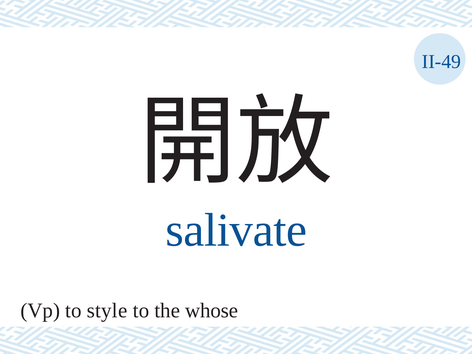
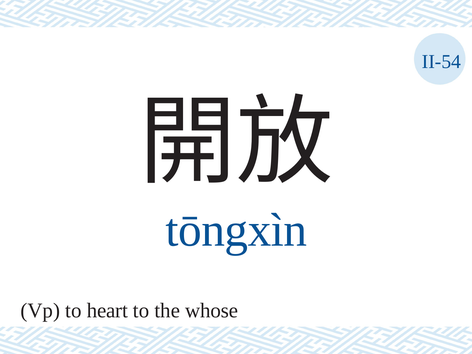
II-49: II-49 -> II-54 (441, 62)
salivate: salivate -> tōngxìn (236, 230)
style: style -> heart (107, 311)
